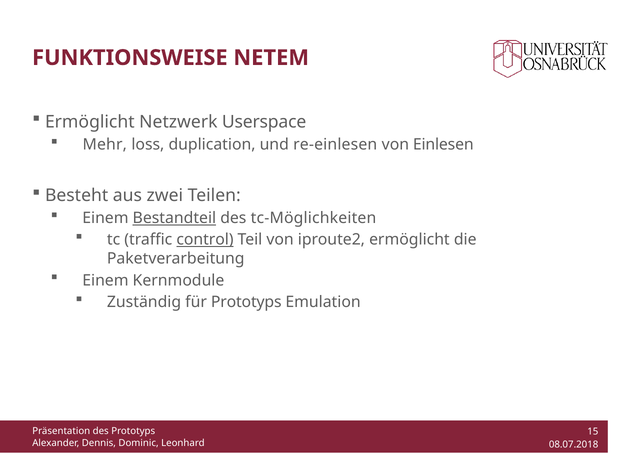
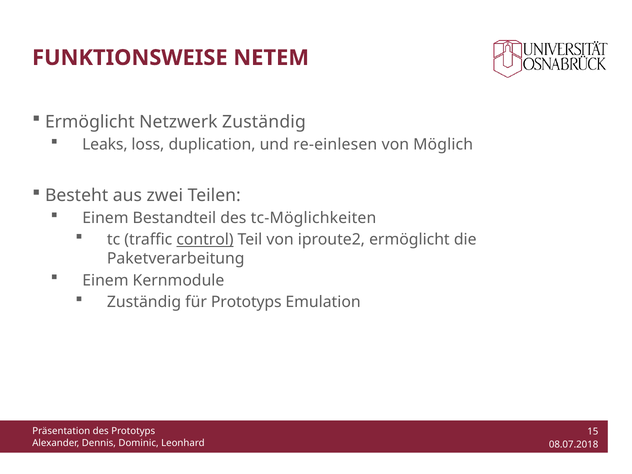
Netzwerk Userspace: Userspace -> Zuständig (264, 122)
Mehr: Mehr -> Leaks (105, 144)
Einlesen: Einlesen -> Möglich (443, 144)
Bestandteil underline: present -> none (174, 218)
